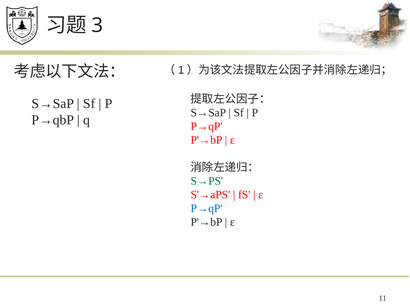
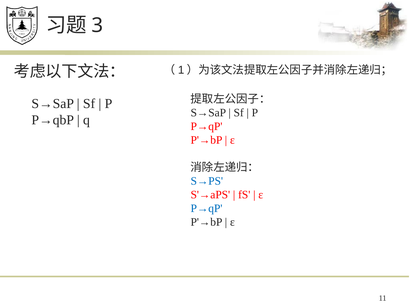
S→PS colour: green -> blue (207, 181)
